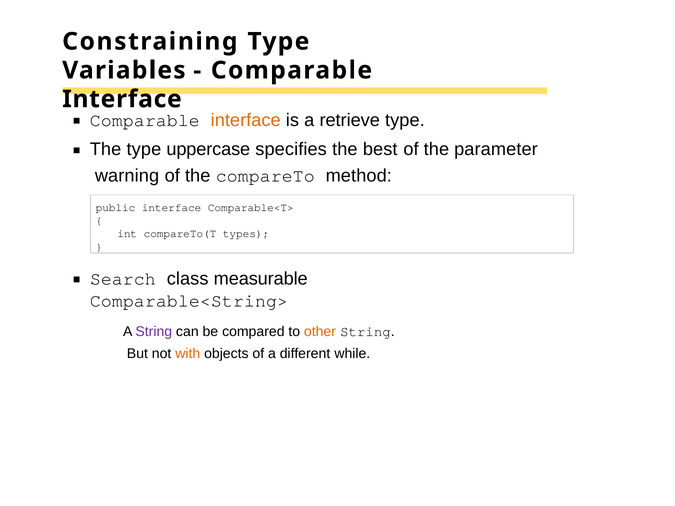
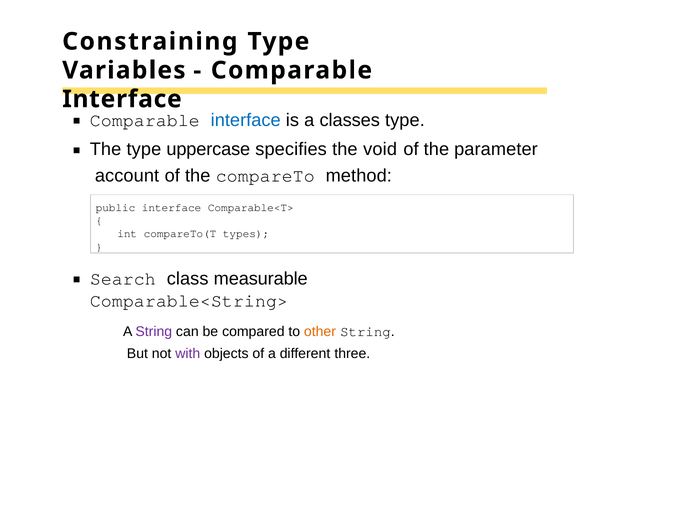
interface colour: orange -> blue (246, 120)
retrieve: retrieve -> classes (350, 120)
best: best -> void (380, 150)
warning: warning -> account (127, 176)
with colour: orange -> purple (188, 354)
while: while -> three (352, 354)
